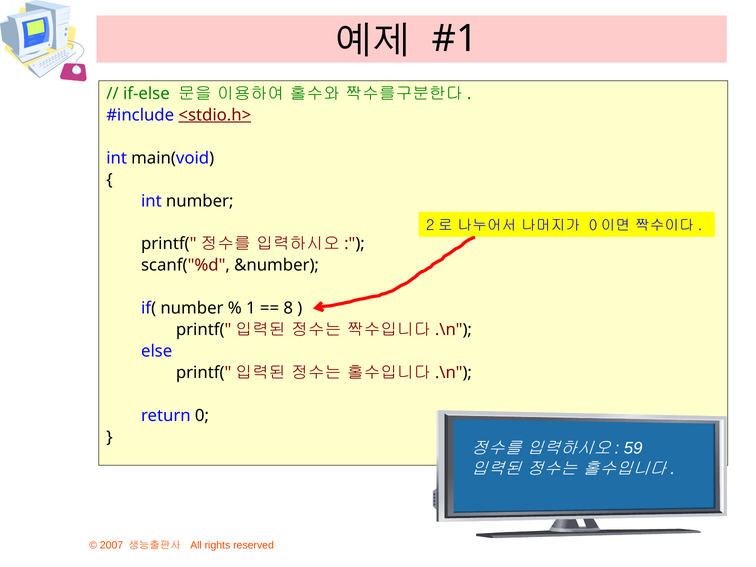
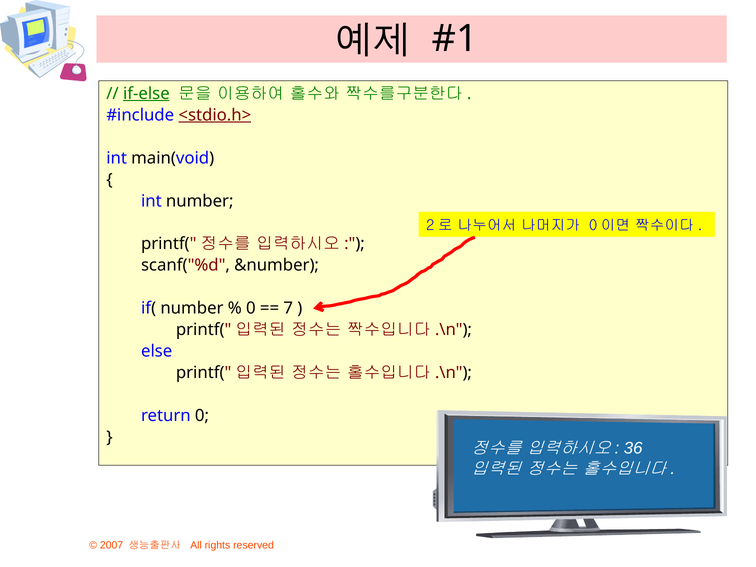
if-else underline: none -> present (146, 94)
1: 1 -> 0 (251, 308)
8: 8 -> 7 (288, 308)
59: 59 -> 36 (633, 448)
